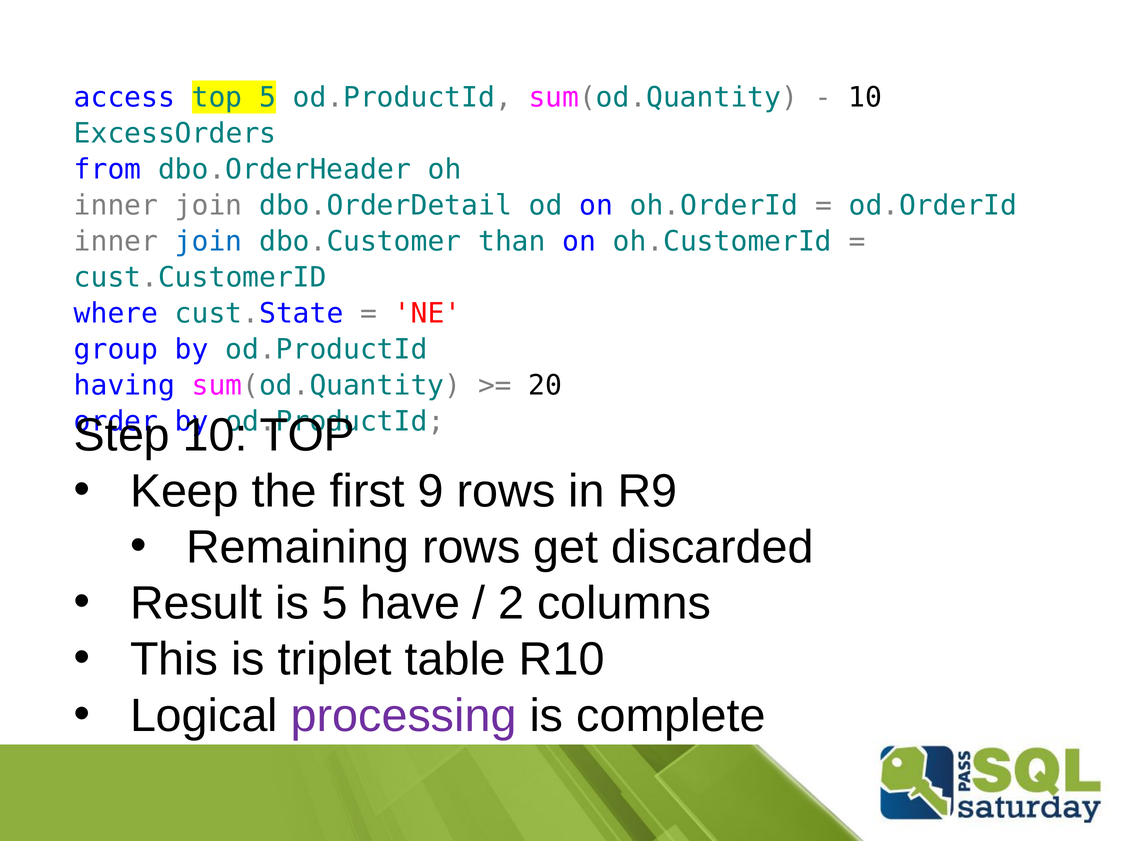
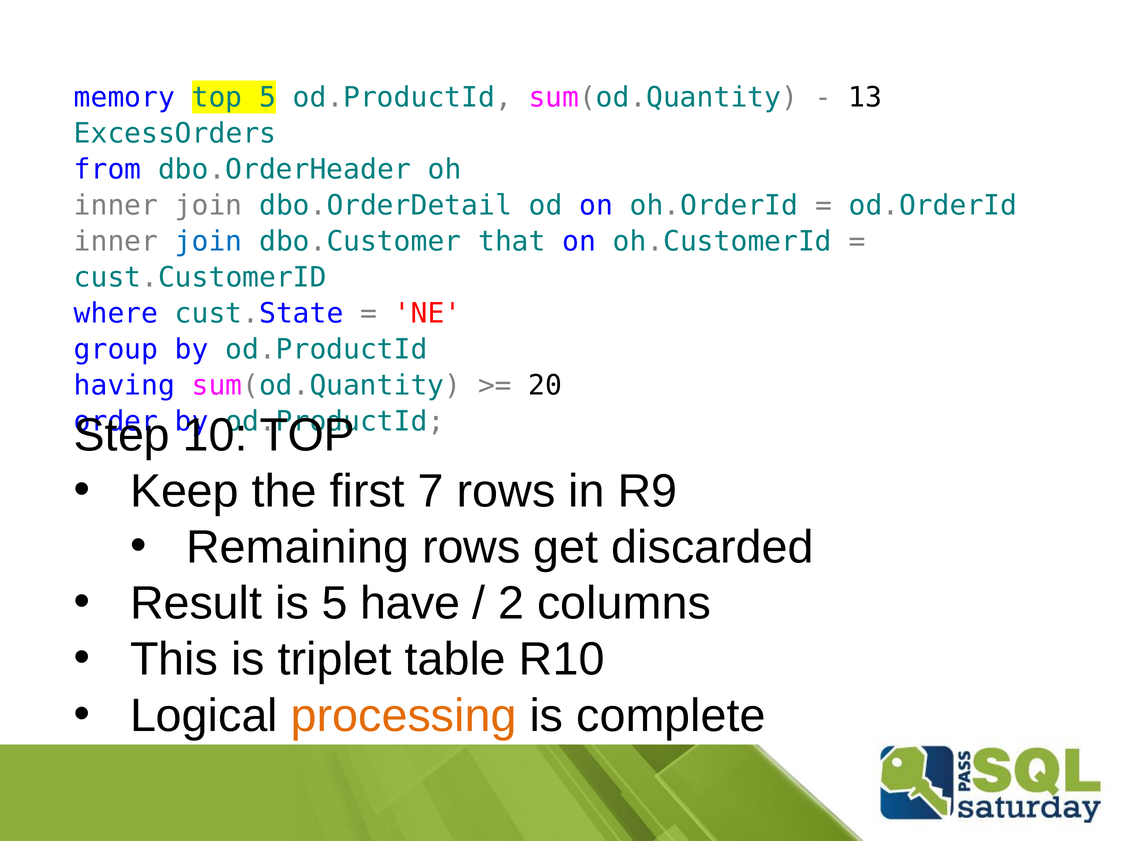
access: access -> memory (124, 97)
10: 10 -> 13 (865, 97)
than: than -> that (512, 241)
9: 9 -> 7 (431, 491)
processing colour: purple -> orange (404, 715)
